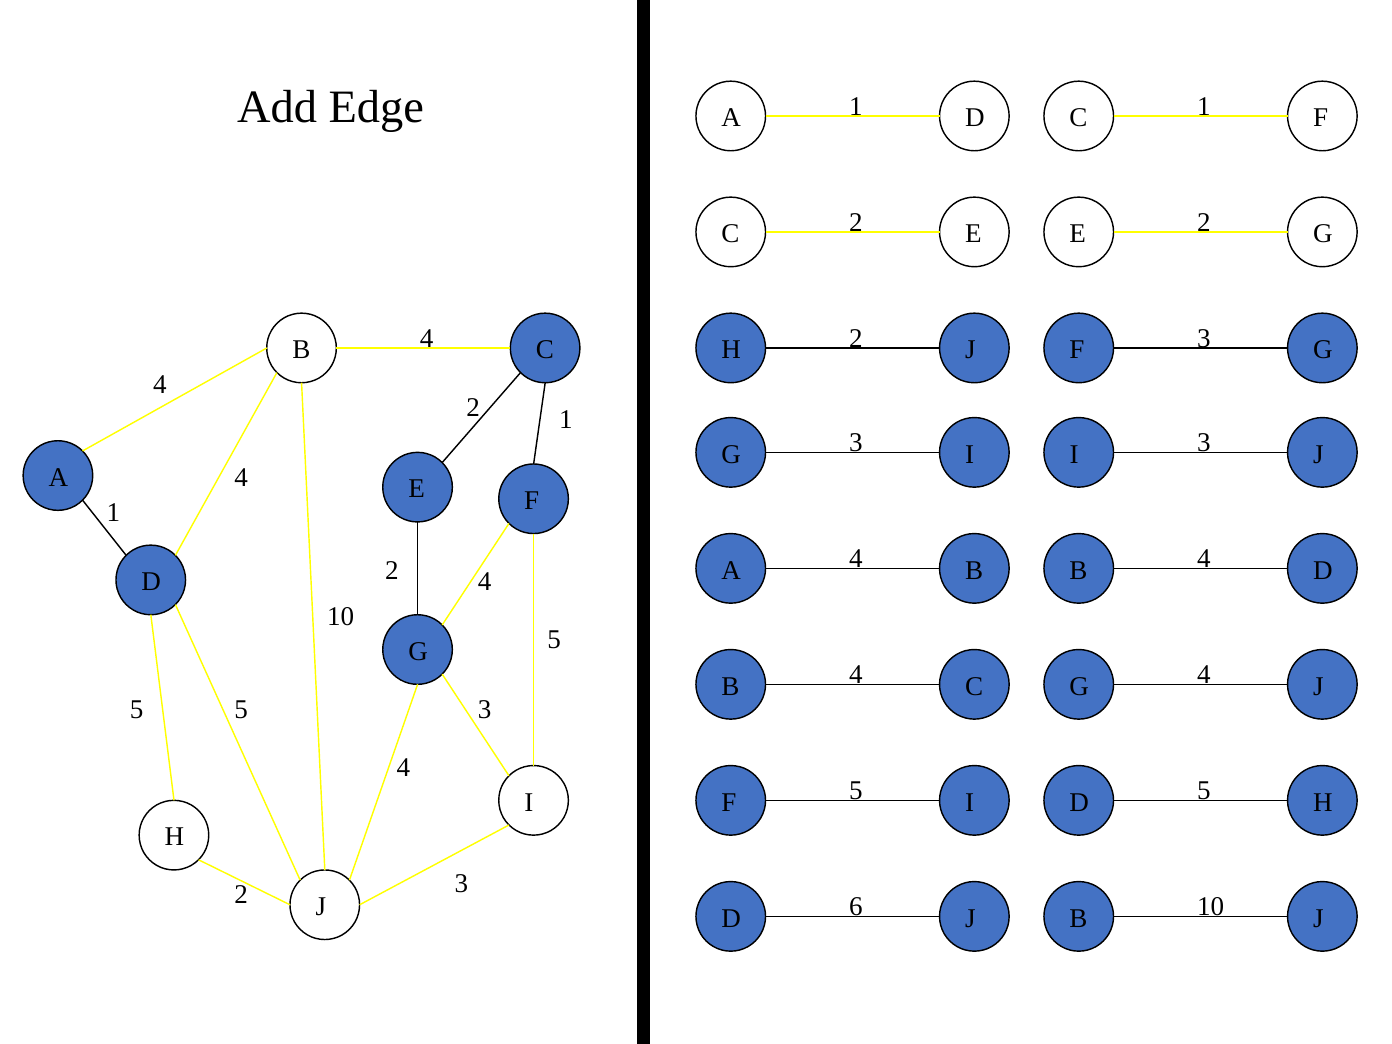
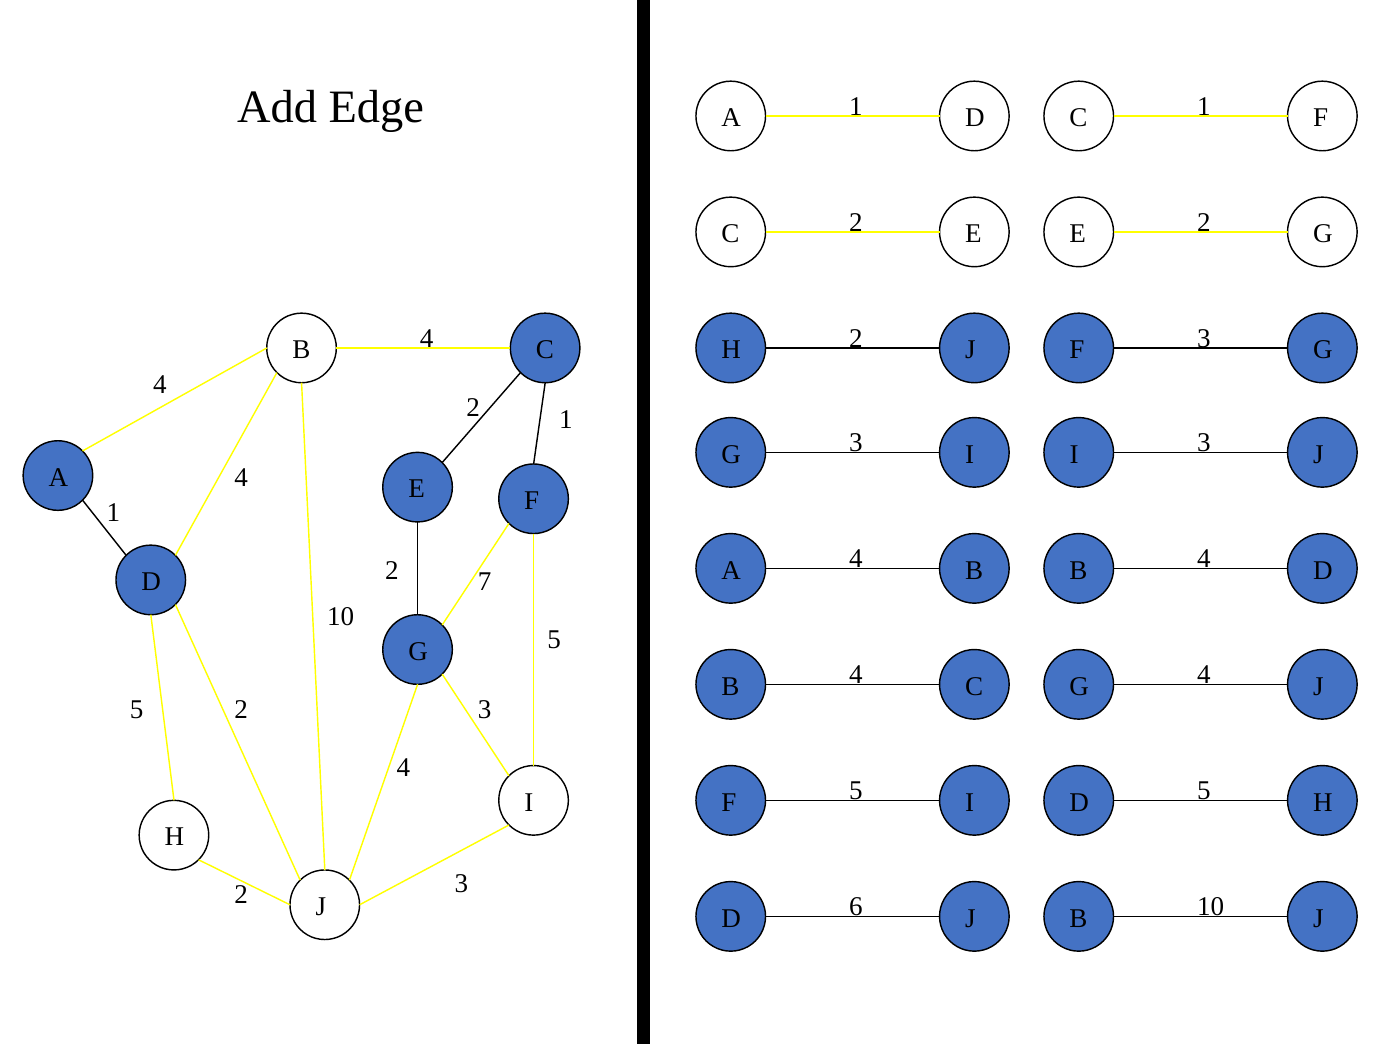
2 4: 4 -> 7 (485, 582)
5: 5 -> 2 (241, 709)
